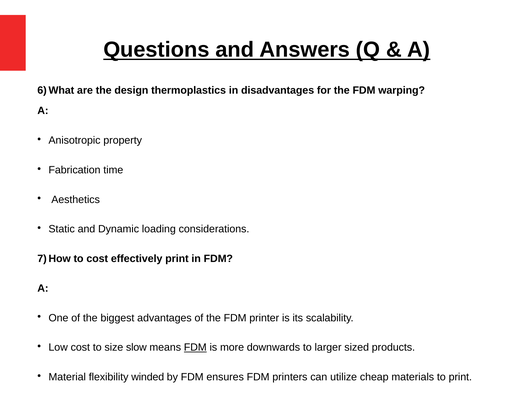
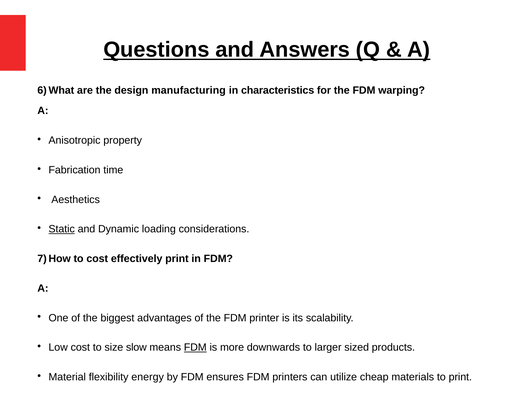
thermoplastics: thermoplastics -> manufacturing (189, 90)
disadvantages: disadvantages -> characteristics (278, 90)
Static underline: none -> present (62, 229)
winded: winded -> energy (148, 376)
